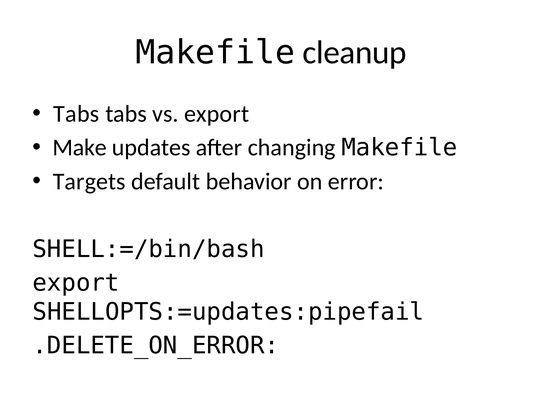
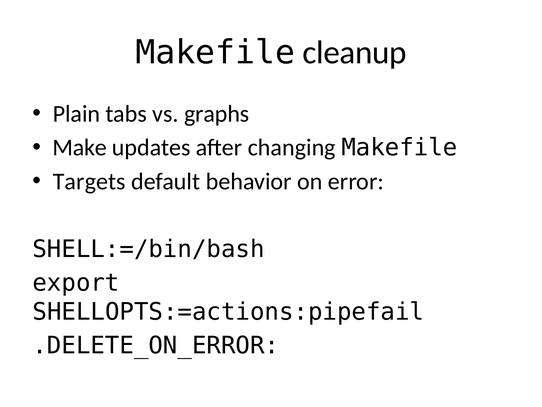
Tabs: Tabs -> Plain (77, 114)
vs export: export -> graphs (217, 114)
SHELLOPTS:=updates:pipefail: SHELLOPTS:=updates:pipefail -> SHELLOPTS:=actions:pipefail (228, 311)
